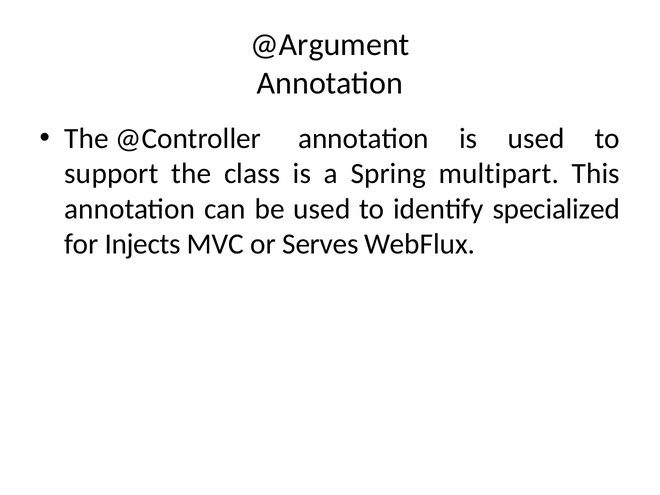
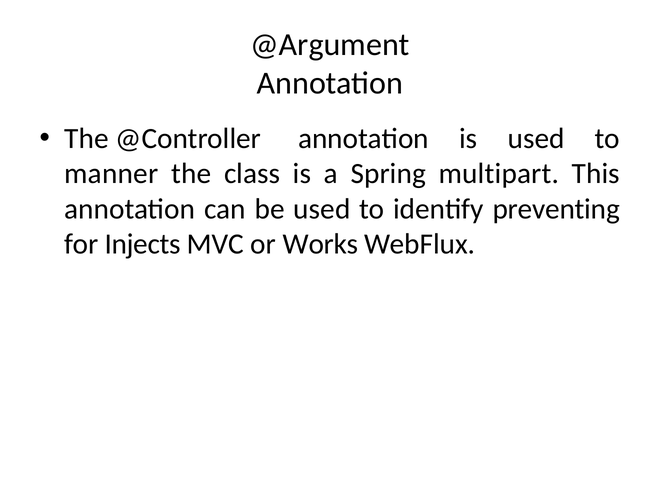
support: support -> manner (111, 174)
specialized: specialized -> preventing (556, 209)
Serves: Serves -> Works (320, 244)
